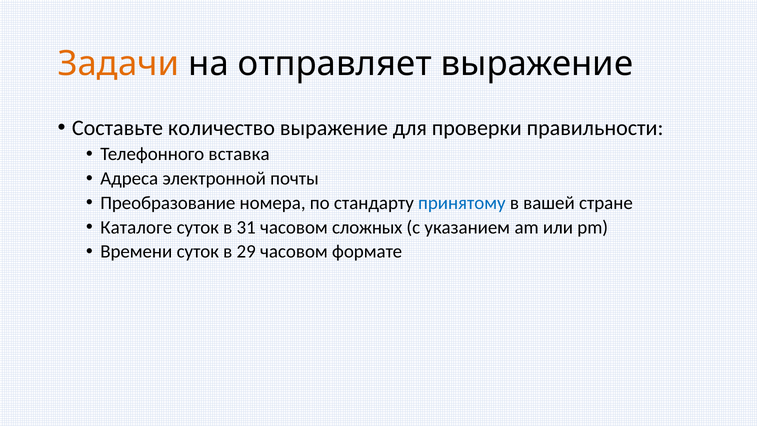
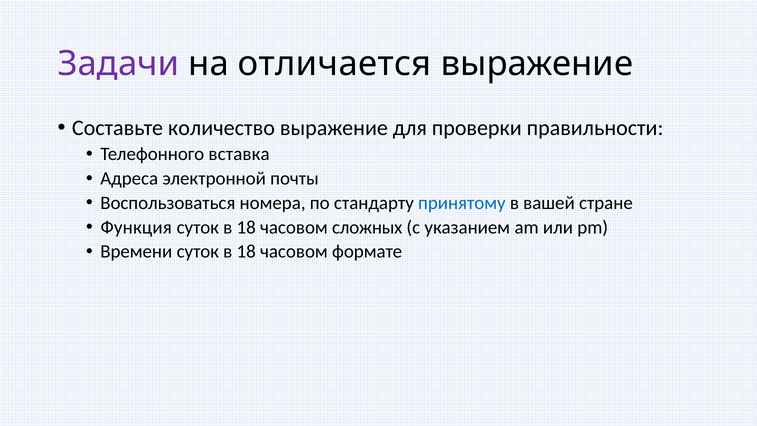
Задачи colour: orange -> purple (118, 64)
отправляет: отправляет -> отличается (335, 64)
Преобразование: Преобразование -> Воспользоваться (168, 203)
Каталоге: Каталоге -> Функция (136, 227)
31: 31 -> 18 (246, 227)
Времени суток в 29: 29 -> 18 (246, 252)
